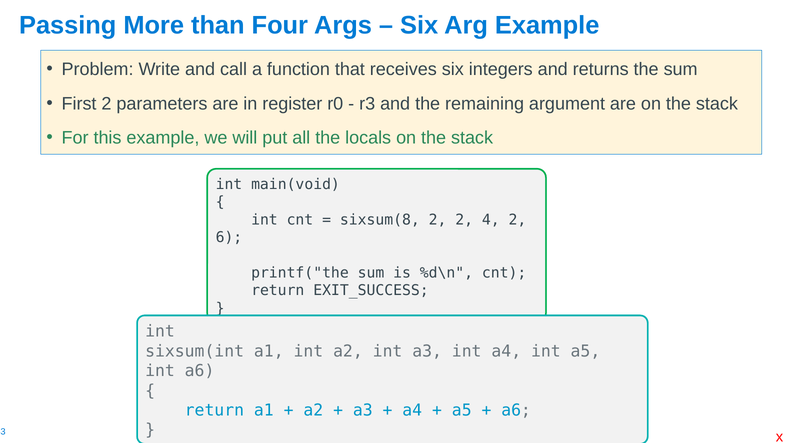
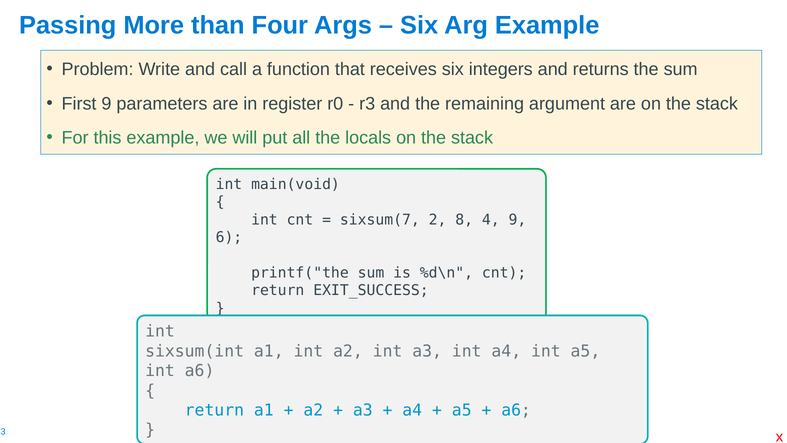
First 2: 2 -> 9 (106, 104)
sixsum(8: sixsum(8 -> sixsum(7 (380, 219)
2 2: 2 -> 8 (464, 219)
4 2: 2 -> 9 (517, 219)
